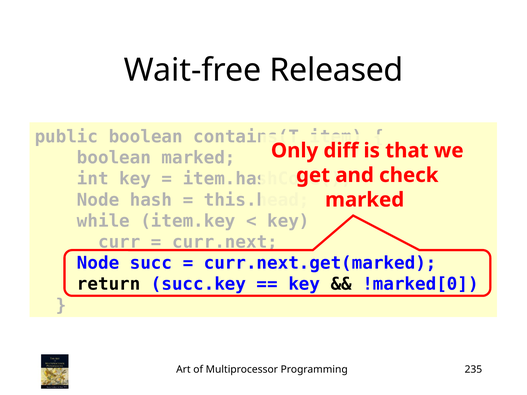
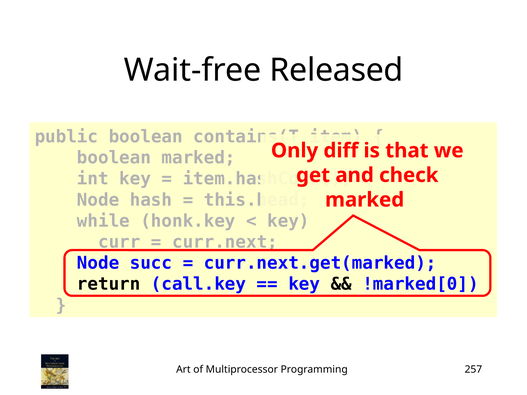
item.key: item.key -> honk.key (188, 221)
succ.key: succ.key -> call.key (199, 284)
235: 235 -> 257 (473, 370)
